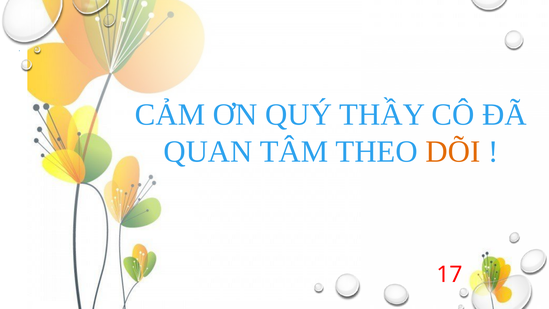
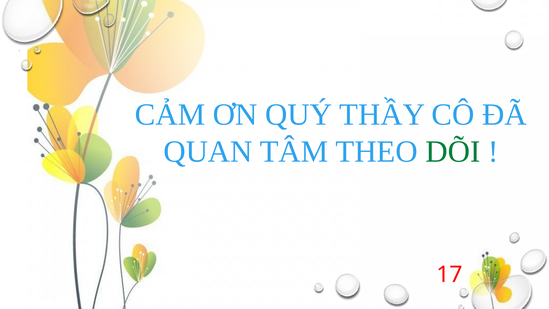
DÕI colour: orange -> green (453, 152)
